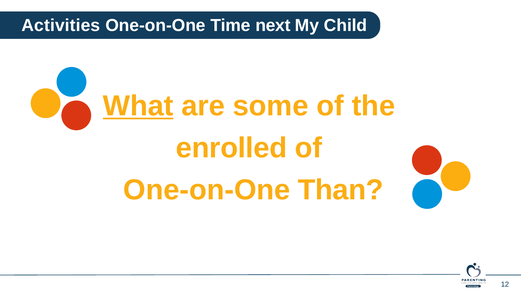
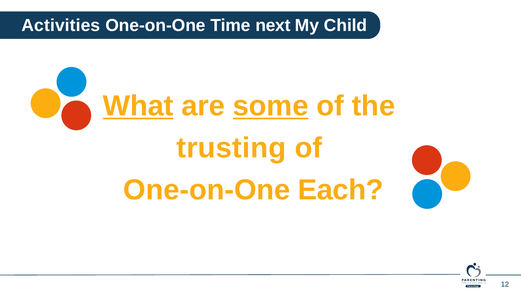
some underline: none -> present (271, 106)
enrolled: enrolled -> trusting (231, 148)
Than: Than -> Each (341, 190)
